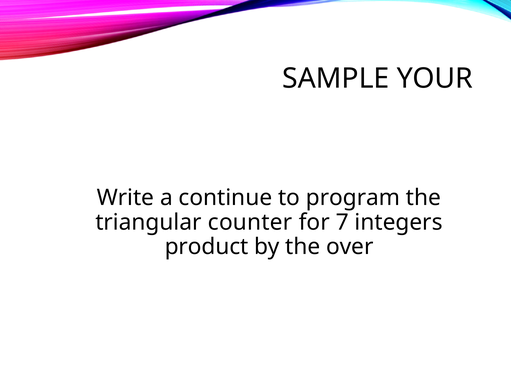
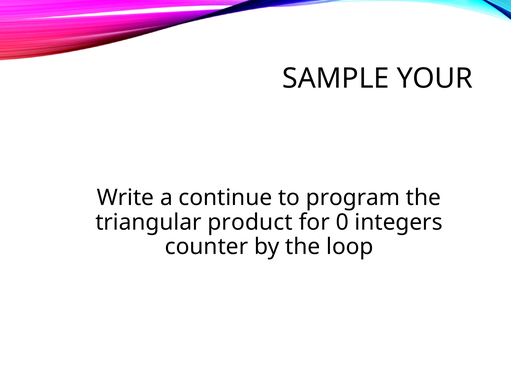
counter: counter -> product (250, 222)
7: 7 -> 0 (342, 222)
product: product -> counter (206, 247)
over: over -> loop (350, 247)
